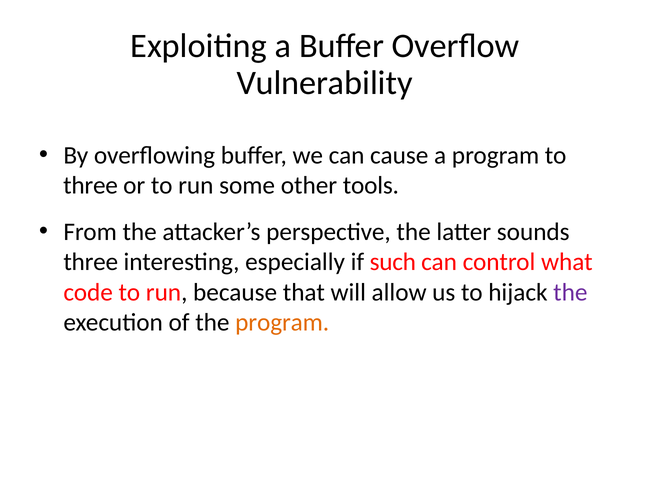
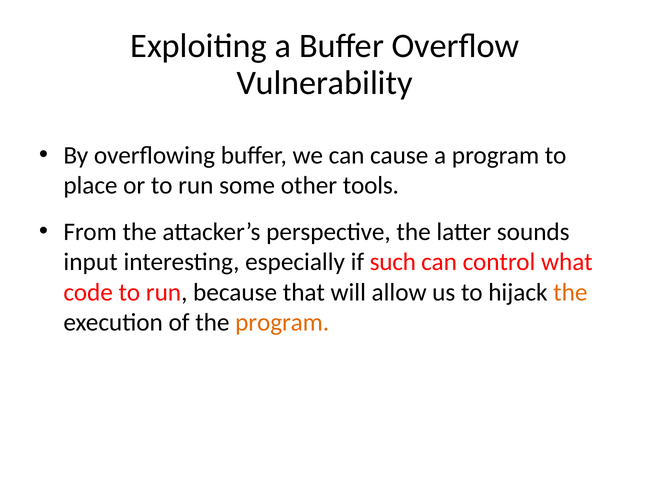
three: three -> place (90, 186)
three: three -> input (91, 262)
the colour: purple -> orange (570, 293)
